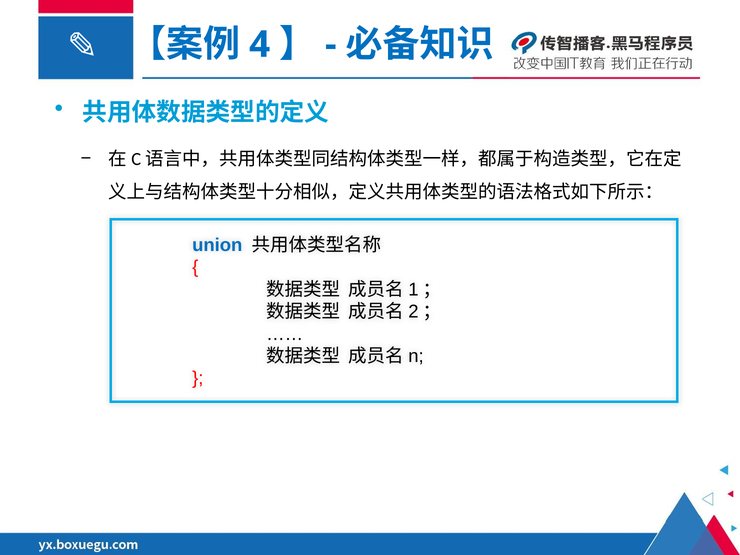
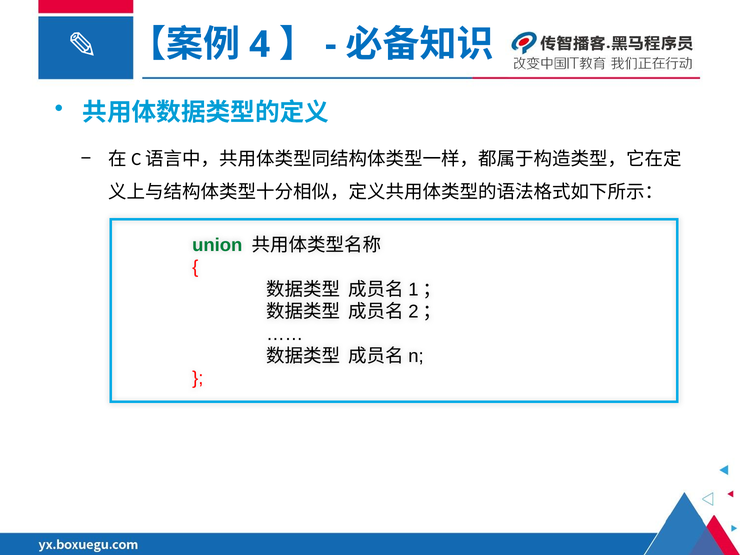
union colour: blue -> green (217, 245)
